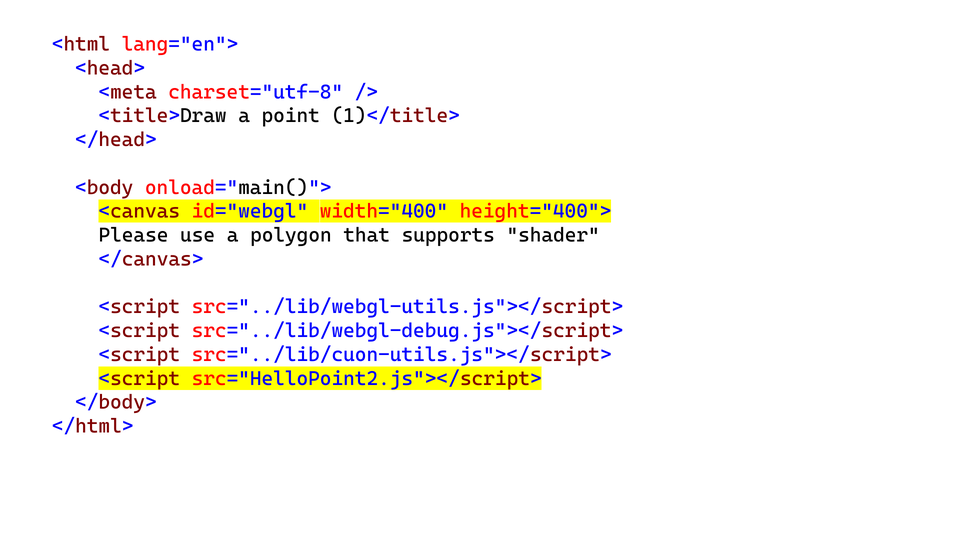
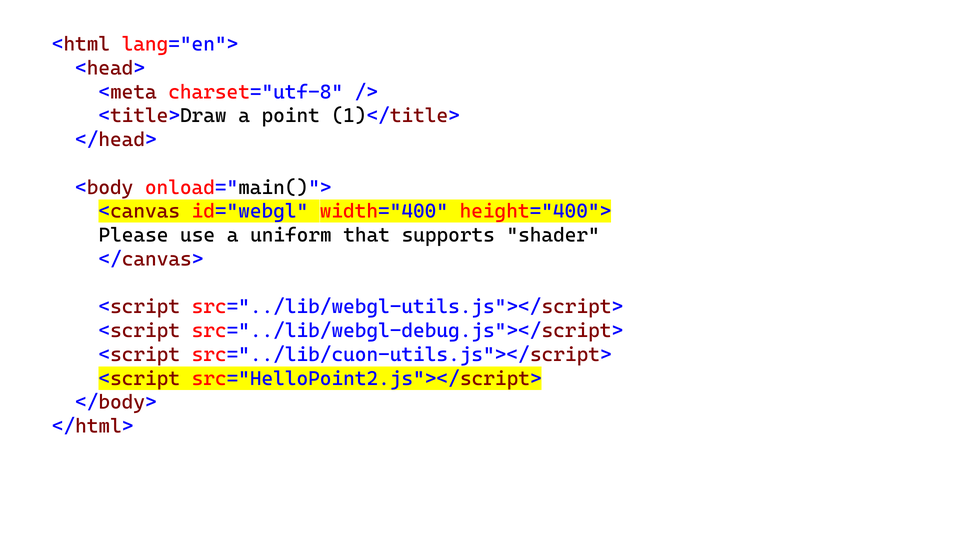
polygon: polygon -> uniform (291, 235)
